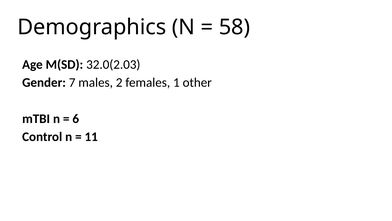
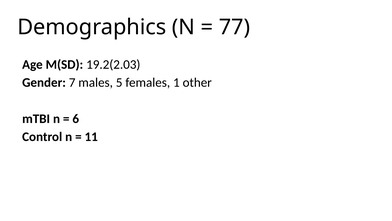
58: 58 -> 77 (234, 27)
32.0(2.03: 32.0(2.03 -> 19.2(2.03 (113, 64)
2: 2 -> 5 (119, 82)
